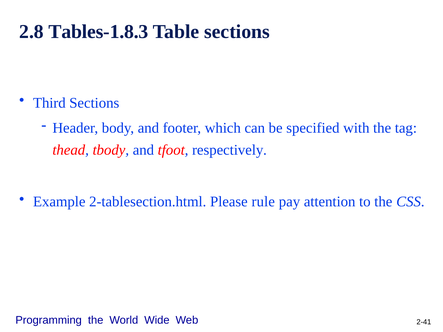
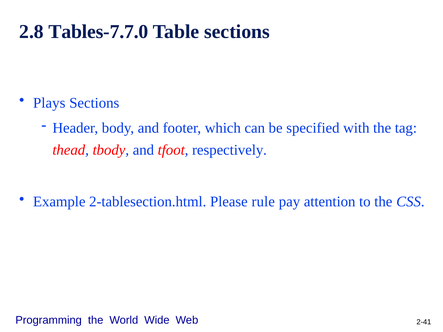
Tables-1.8.3: Tables-1.8.3 -> Tables-7.7.0 (98, 32)
Third: Third -> Plays (49, 103)
